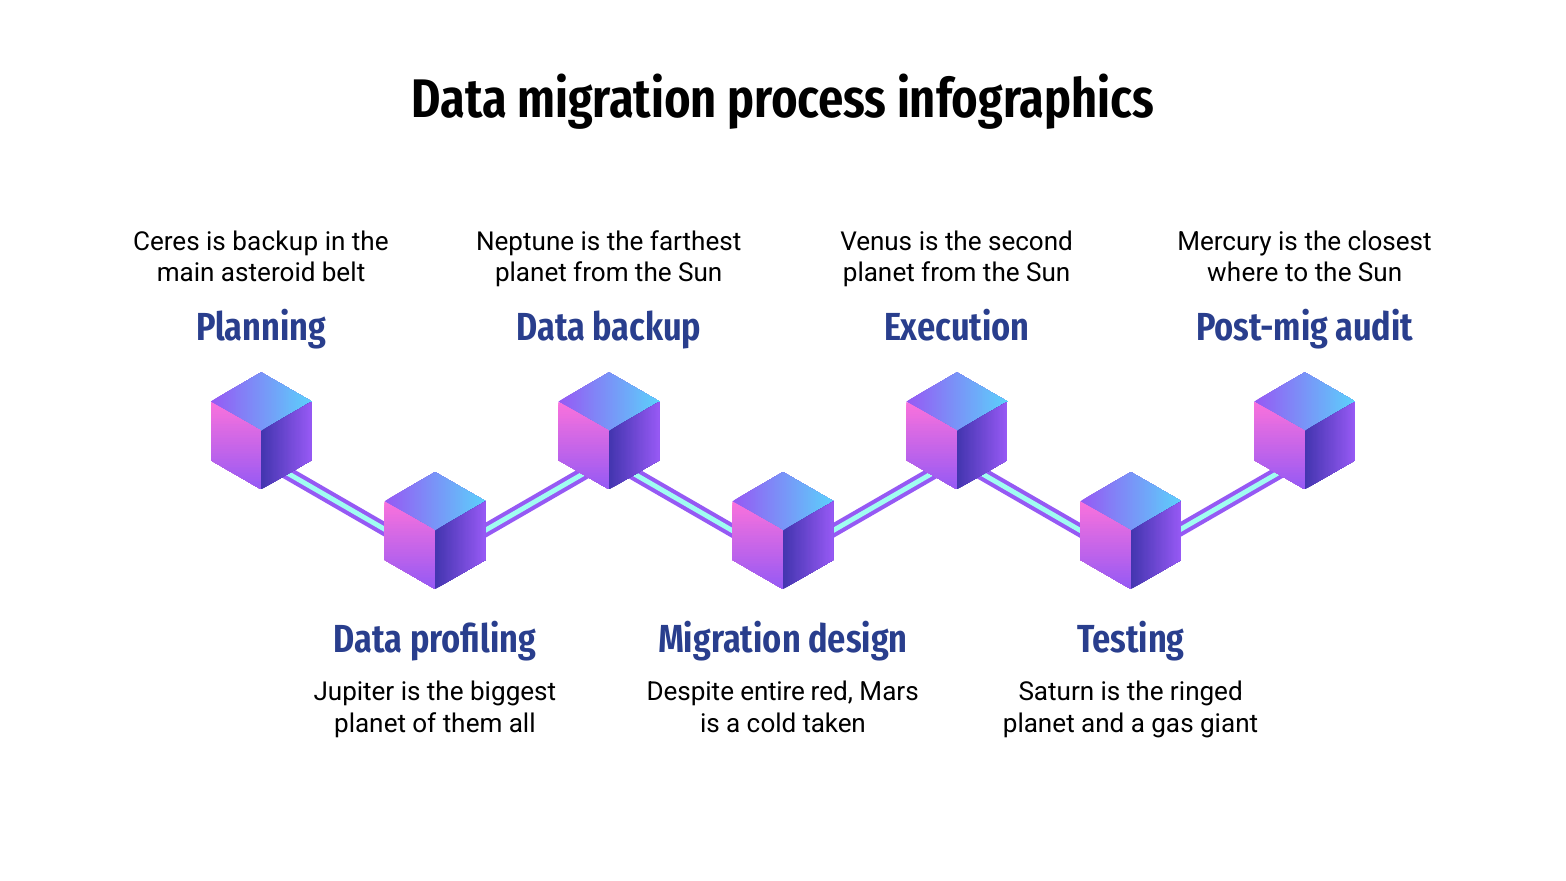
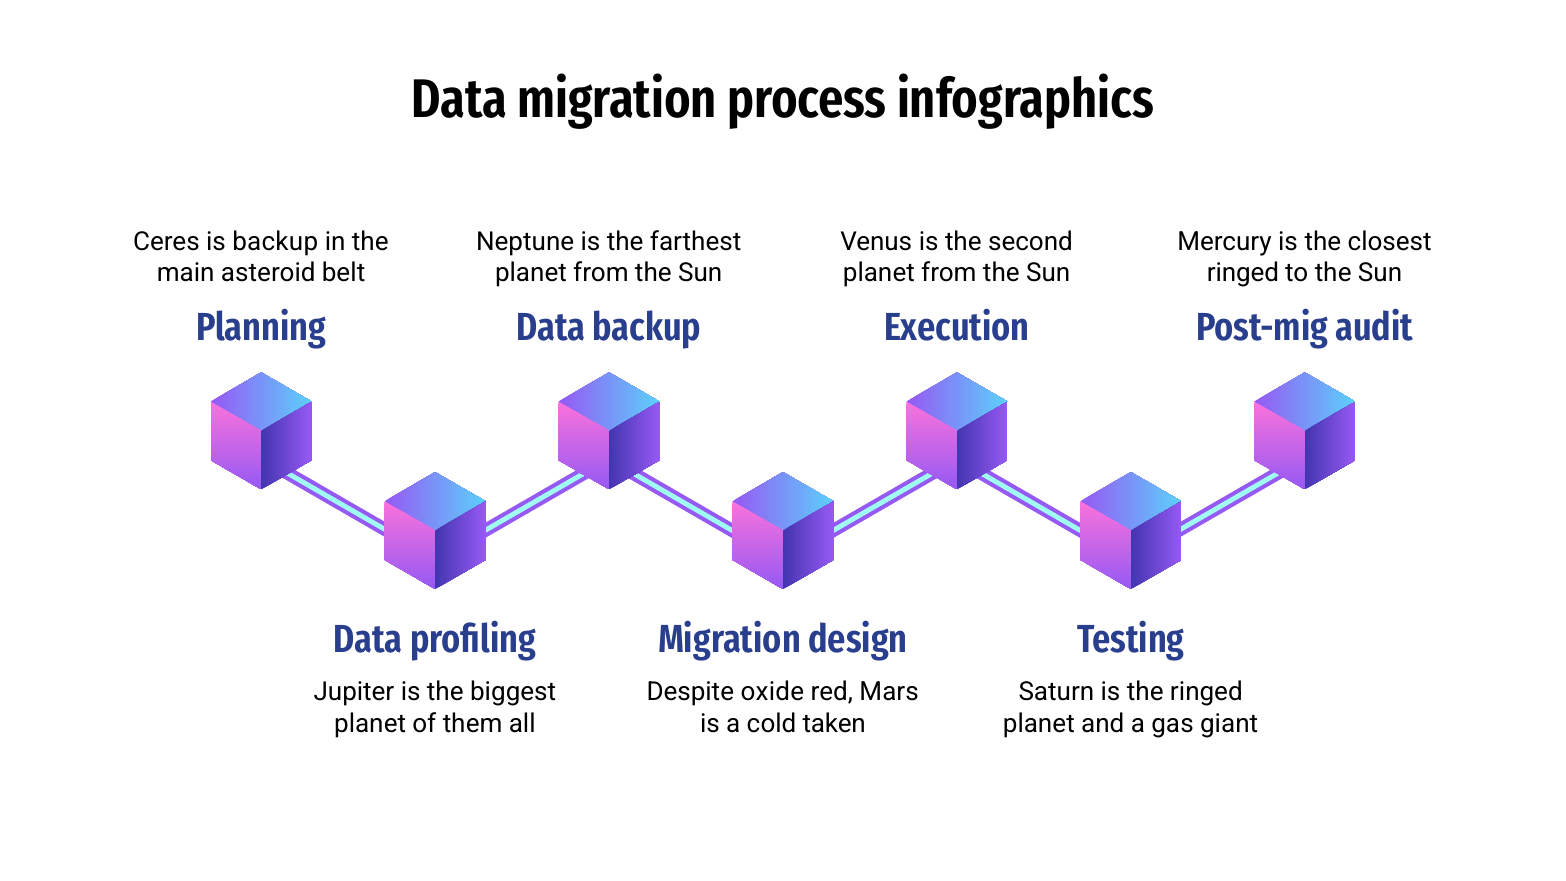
where: where -> ringed (1243, 273)
entire: entire -> oxide (772, 692)
